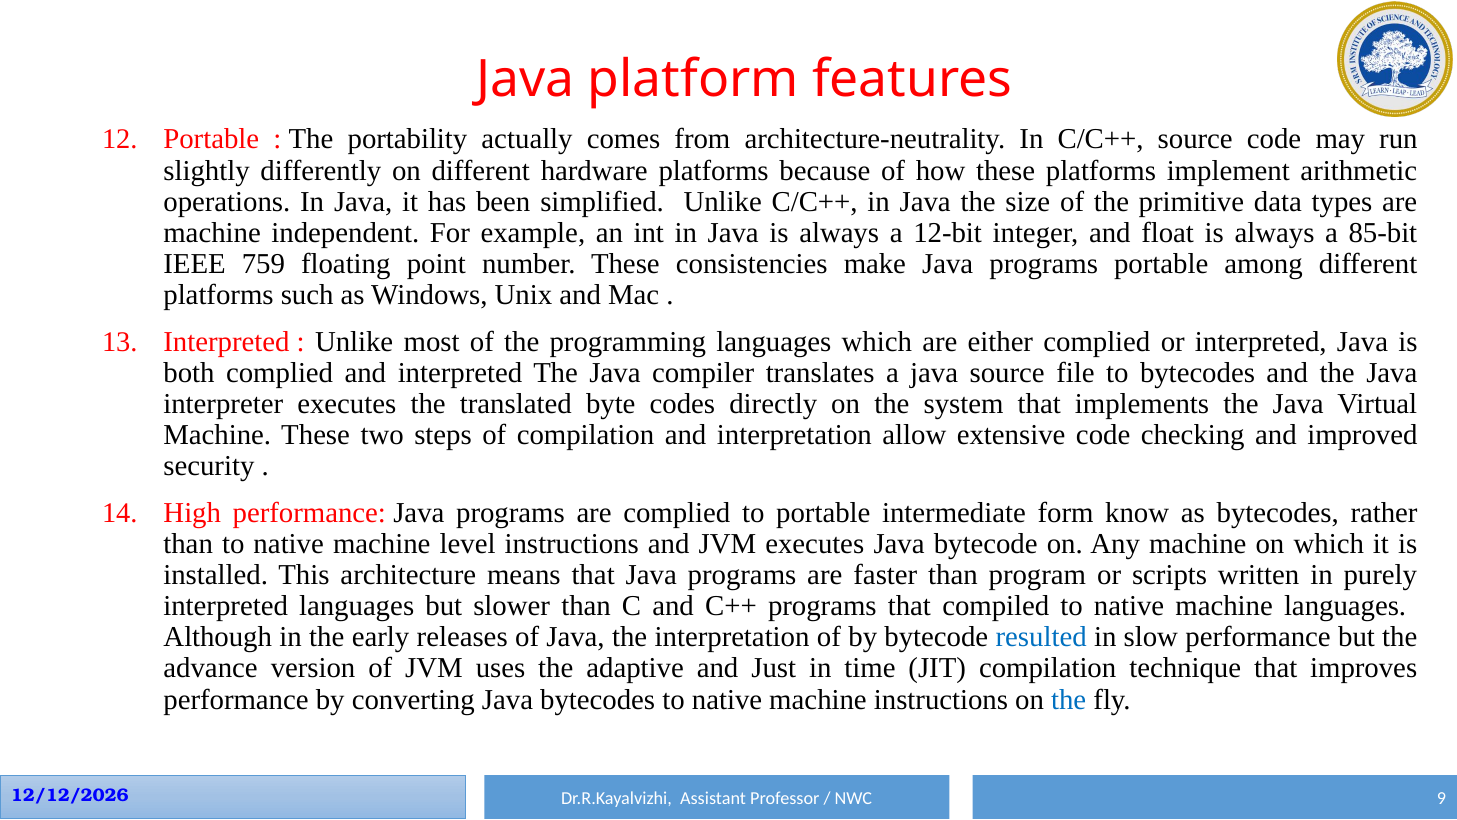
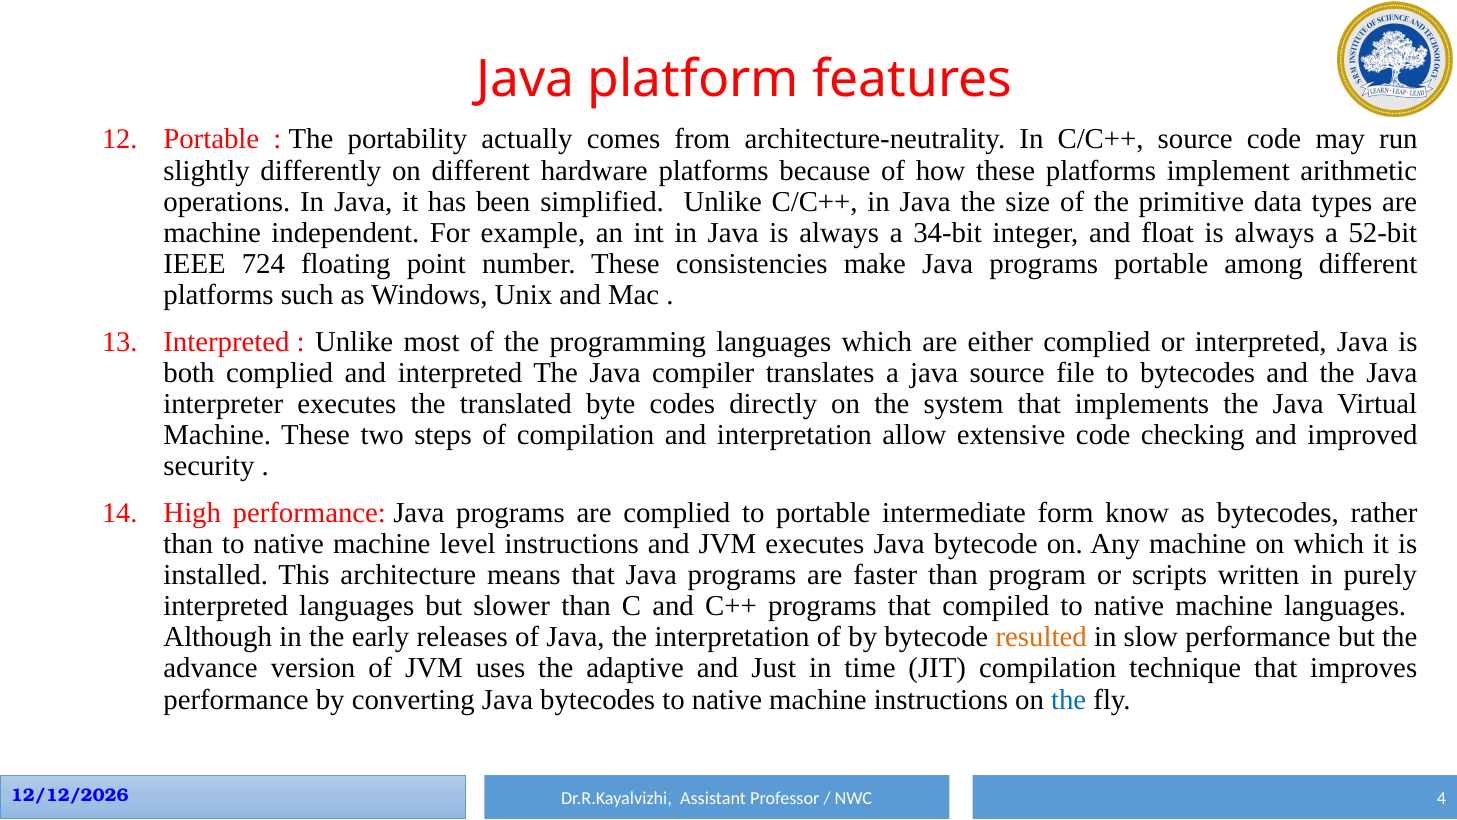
12-bit: 12-bit -> 34-bit (948, 233)
85-bit: 85-bit -> 52-bit (1383, 233)
759: 759 -> 724 (263, 264)
resulted colour: blue -> orange (1041, 637)
9: 9 -> 4 (1442, 798)
